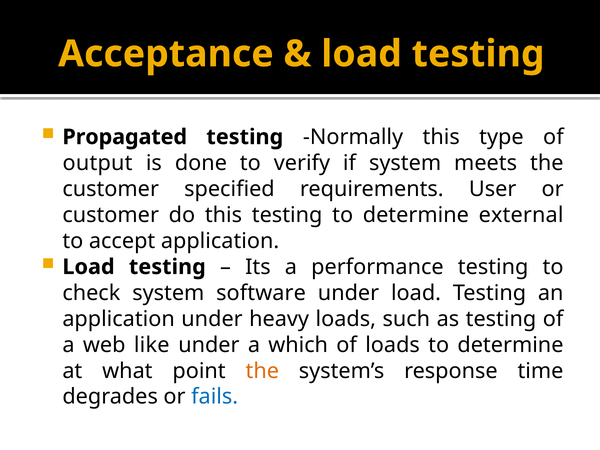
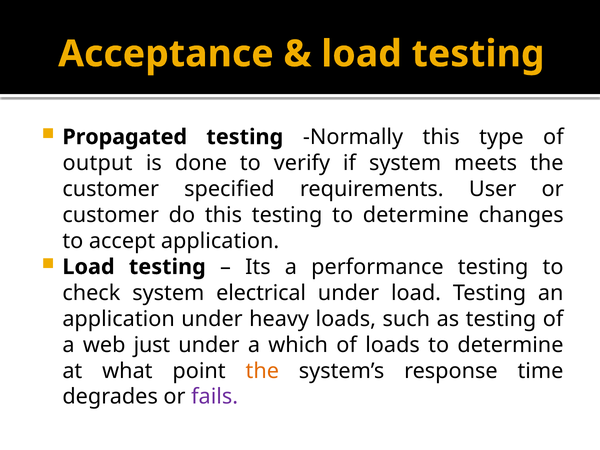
external: external -> changes (521, 215)
software: software -> electrical (261, 293)
like: like -> just (152, 345)
fails colour: blue -> purple (215, 397)
